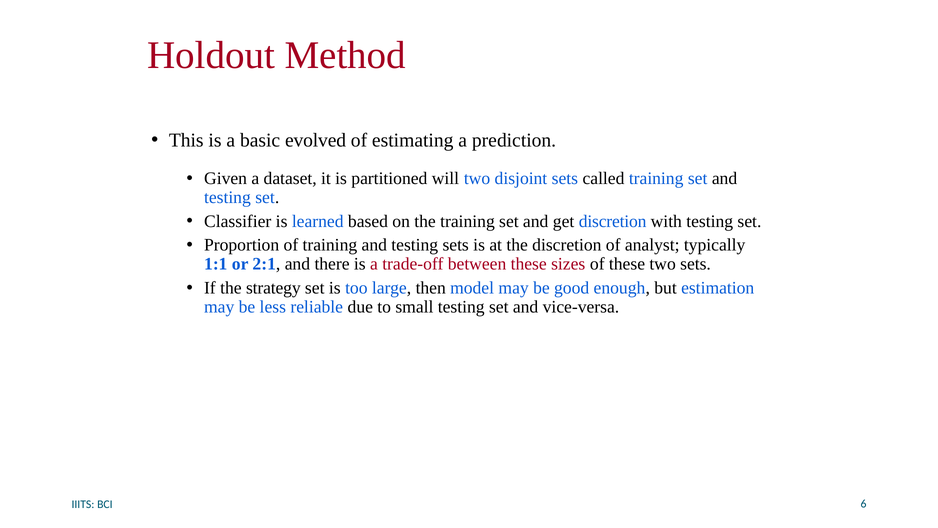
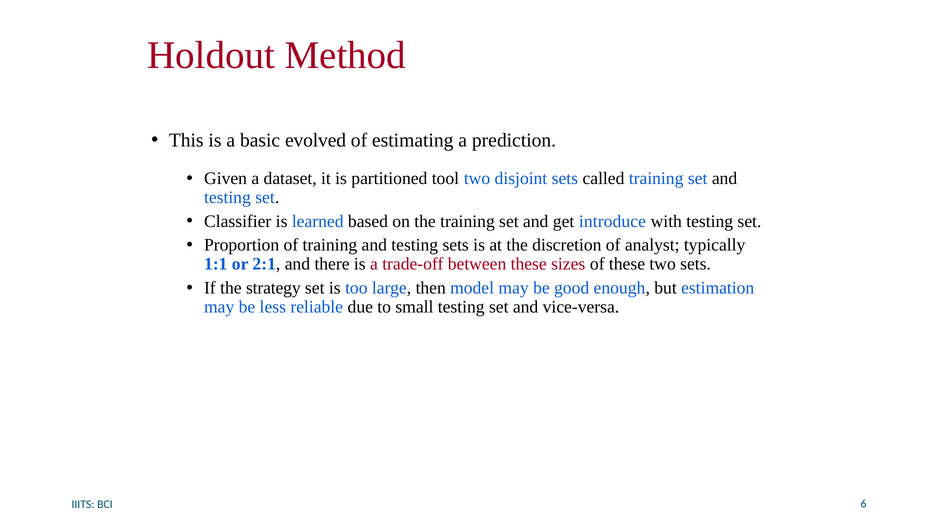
will: will -> tool (445, 178)
get discretion: discretion -> introduce (612, 221)
